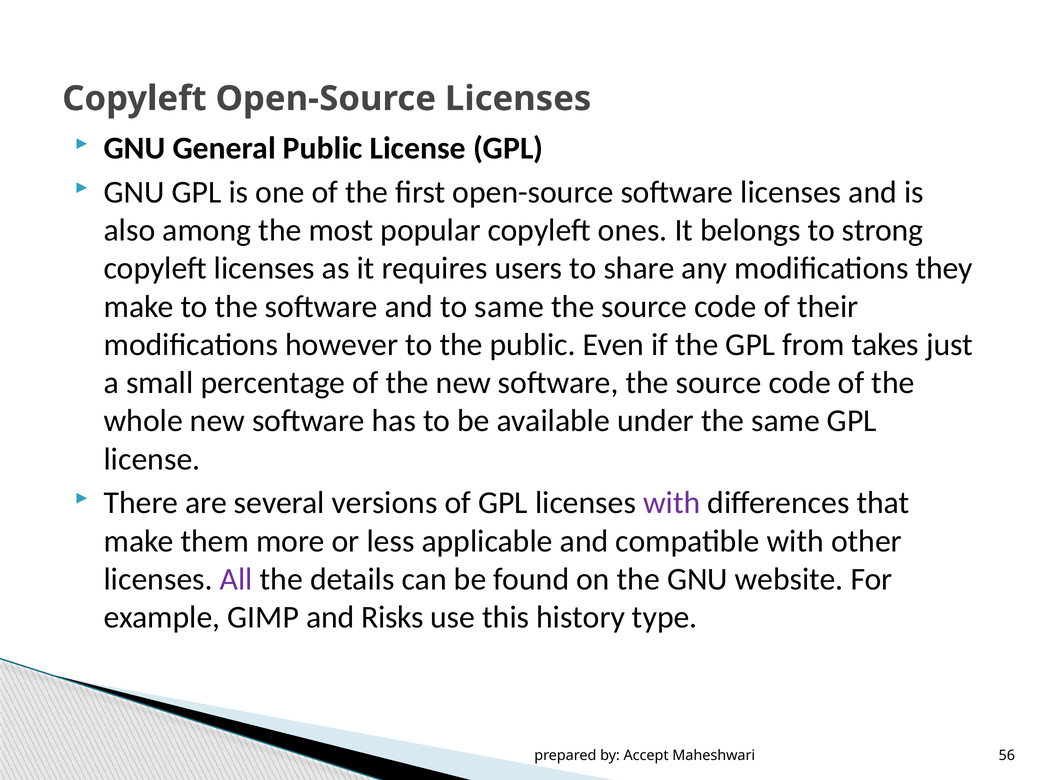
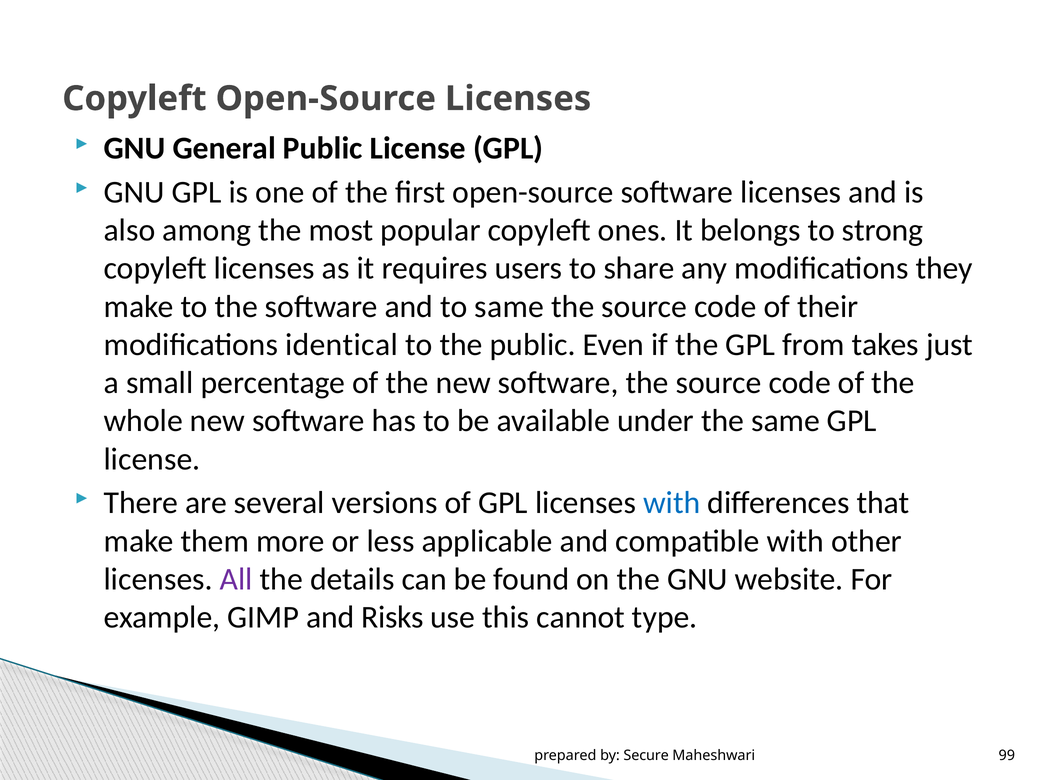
however: however -> identical (342, 345)
with colour: purple -> blue (672, 503)
history: history -> cannot (581, 617)
Accept: Accept -> Secure (646, 755)
56: 56 -> 99 (1007, 755)
